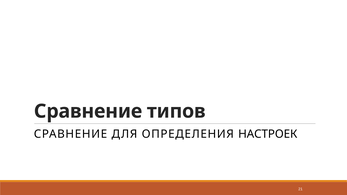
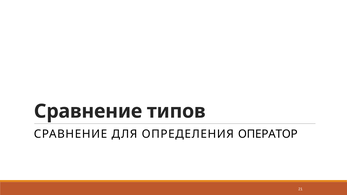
НАСТРОЕК: НАСТРОЕК -> ОПЕРАТОР (268, 134)
